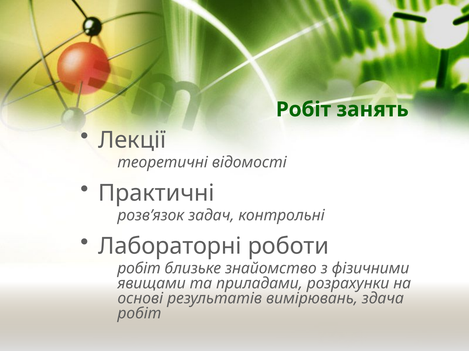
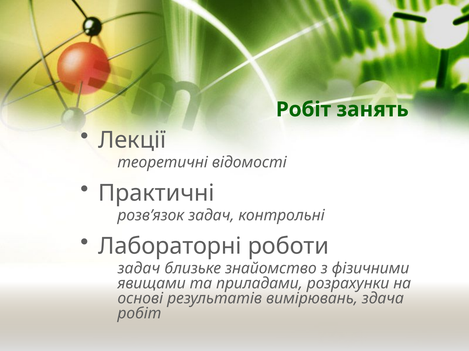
робіт: робіт -> задач (139, 269)
